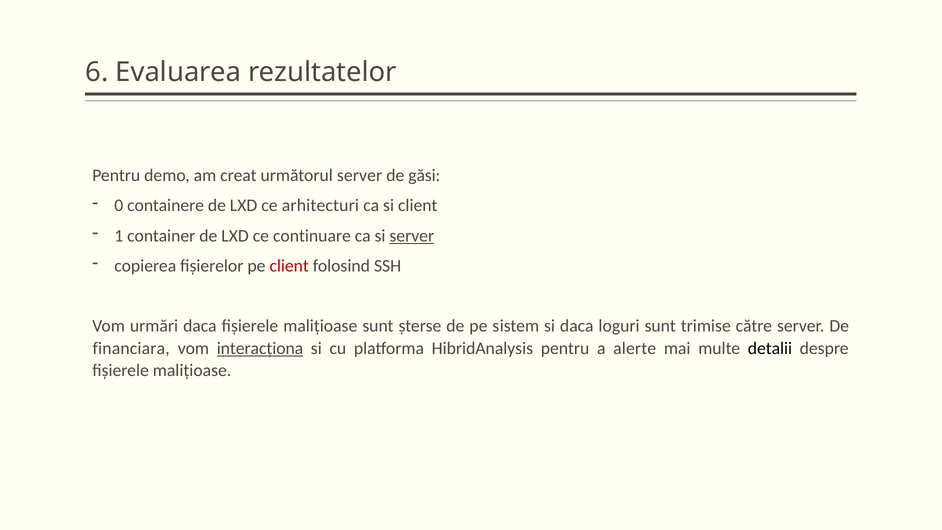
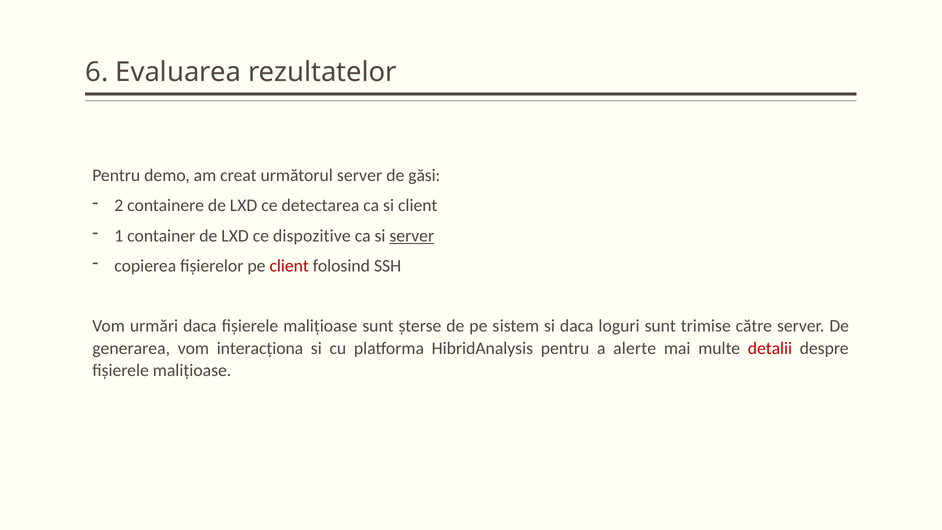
0: 0 -> 2 (119, 206)
arhitecturi: arhitecturi -> detectarea (321, 206)
continuare: continuare -> dispozitive (312, 236)
financiara: financiara -> generarea (131, 348)
interacționa underline: present -> none (260, 348)
detalii colour: black -> red (770, 348)
